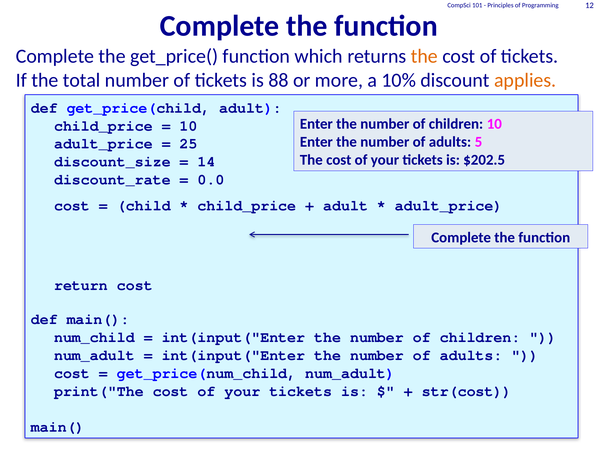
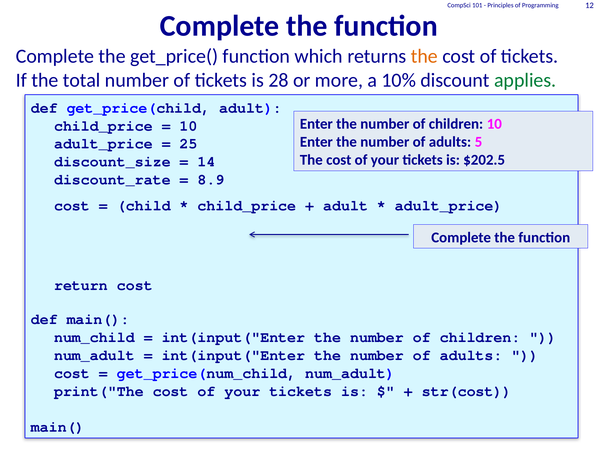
88: 88 -> 28 (278, 80)
applies colour: orange -> green (525, 80)
0.0: 0.0 -> 8.9 (211, 179)
